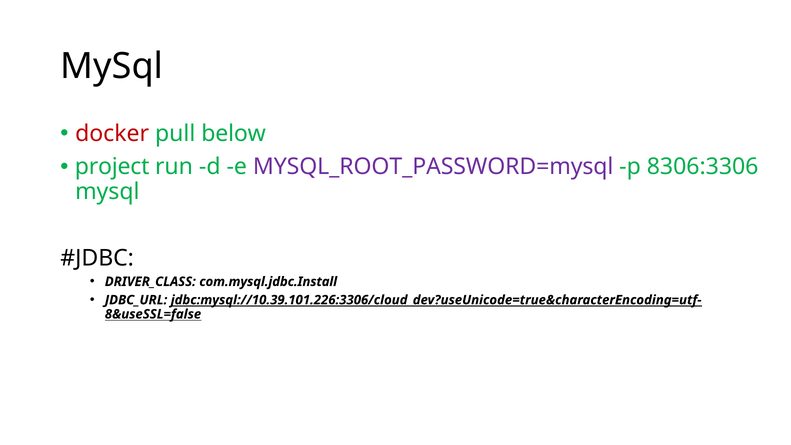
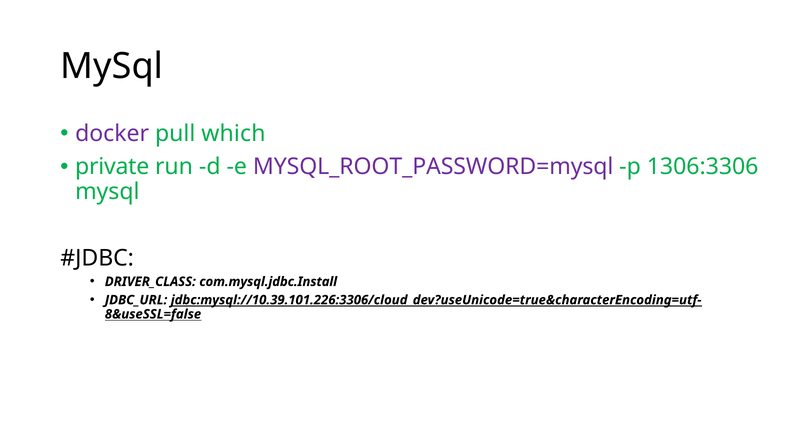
docker colour: red -> purple (112, 134)
below: below -> which (233, 134)
project: project -> private (112, 167)
8306:3306: 8306:3306 -> 1306:3306 (703, 167)
